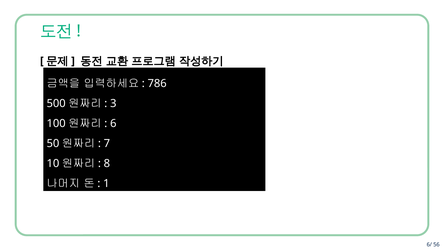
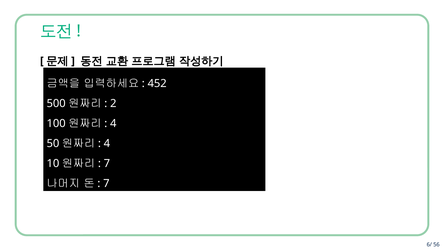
786: 786 -> 452 (157, 83)
3: 3 -> 2 (113, 103)
6: 6 -> 4 (113, 123)
7: 7 -> 4 (107, 143)
8: 8 -> 7 (107, 163)
1: 1 -> 7 (106, 183)
